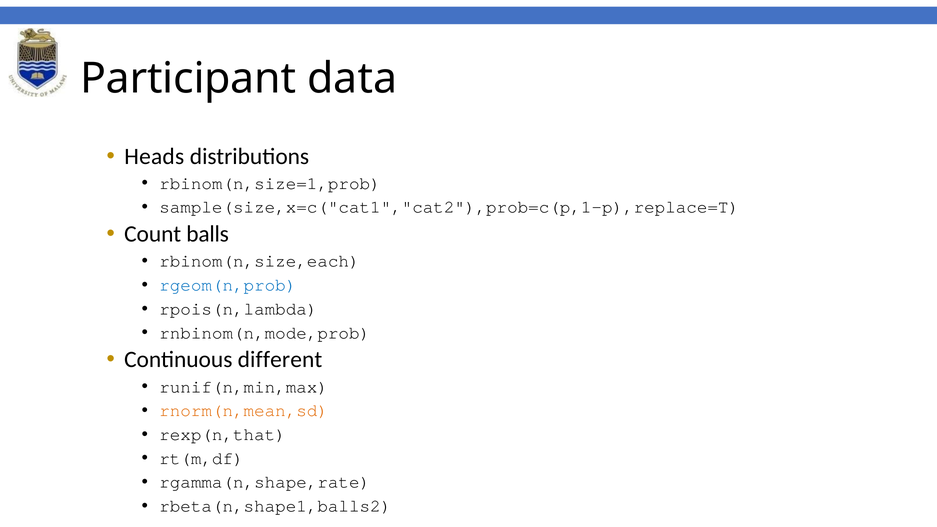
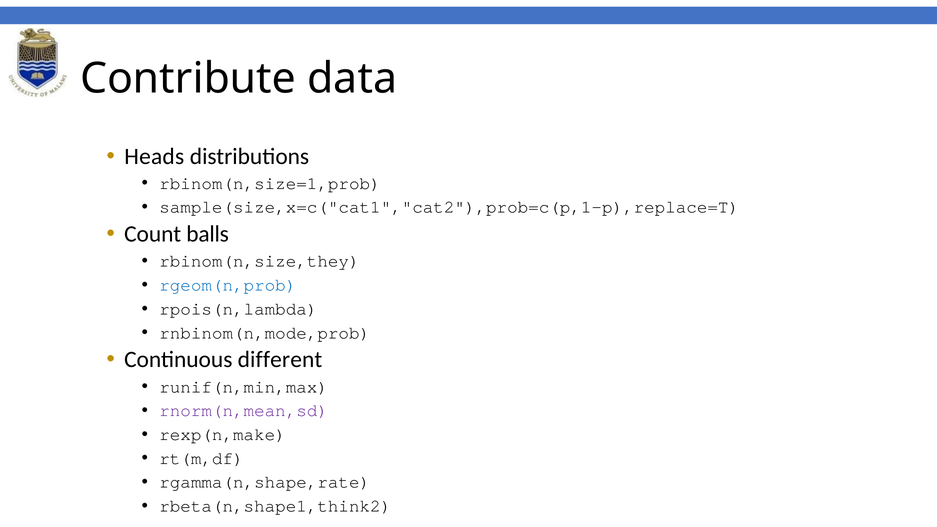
Participant: Participant -> Contribute (188, 79)
rbinom(n,size,each: rbinom(n,size,each -> rbinom(n,size,they (259, 261)
rnorm(n,mean,sd colour: orange -> purple (244, 411)
rexp(n,that: rexp(n,that -> rexp(n,make (223, 434)
rbeta(n,shape1,balls2: rbeta(n,shape1,balls2 -> rbeta(n,shape1,think2 (275, 506)
